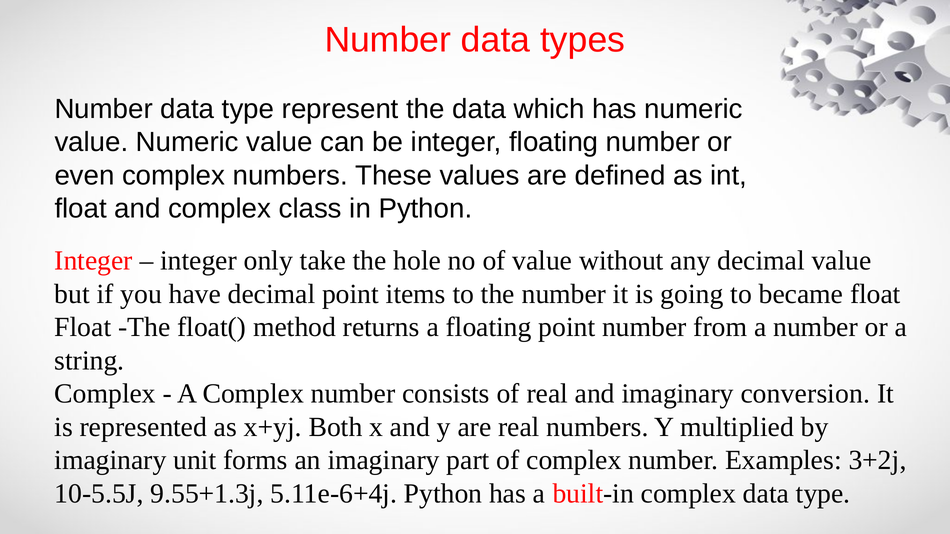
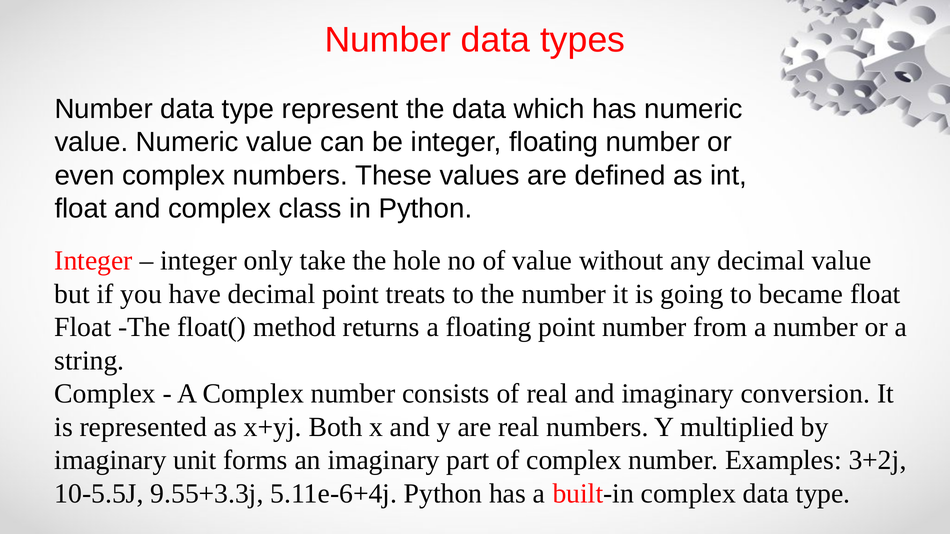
items: items -> treats (416, 294)
9.55+1.3j: 9.55+1.3j -> 9.55+3.3j (207, 494)
